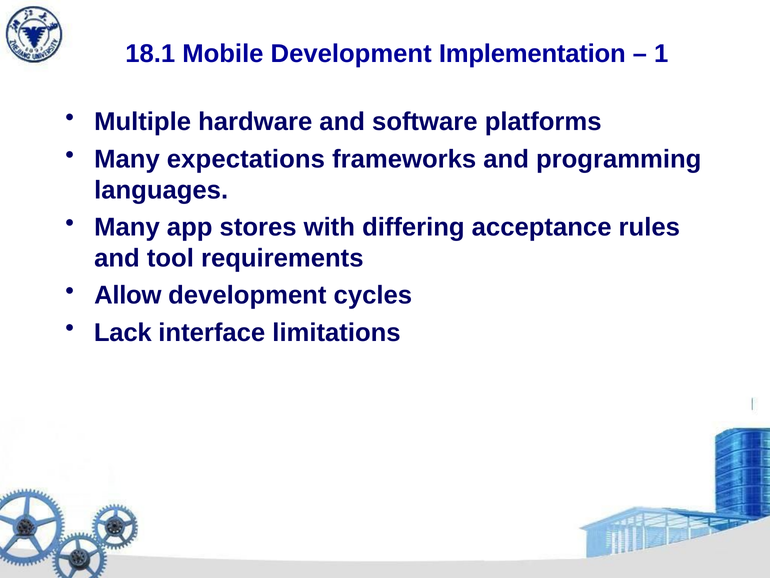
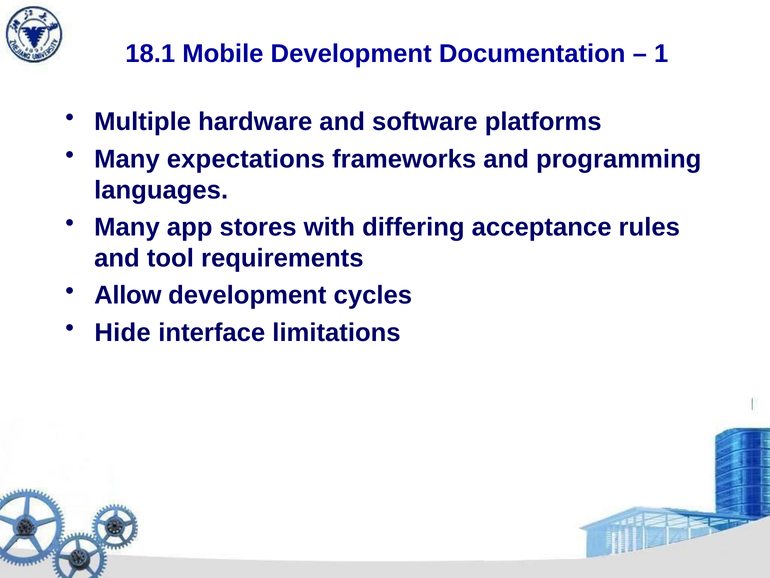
Implementation: Implementation -> Documentation (532, 54)
Lack: Lack -> Hide (123, 332)
